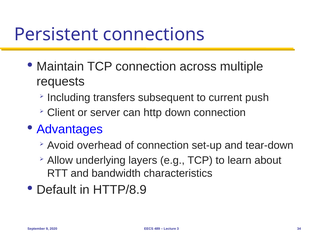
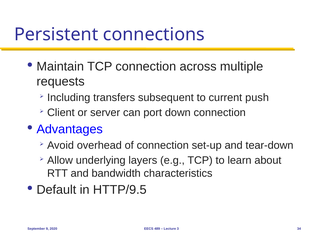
http: http -> port (153, 113)
HTTP/8.9: HTTP/8.9 -> HTTP/9.5 (120, 190)
